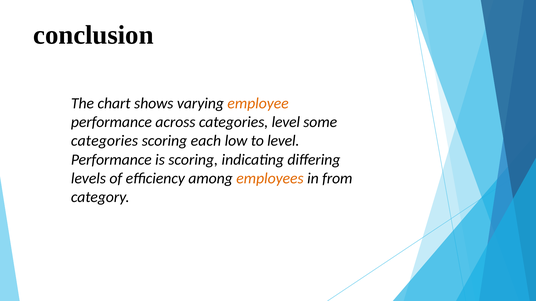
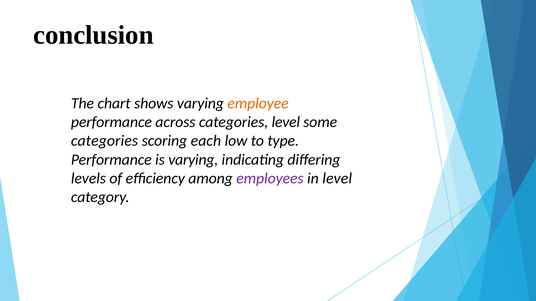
to level: level -> type (283, 141)
is scoring: scoring -> varying (193, 160)
employees colour: orange -> purple (270, 179)
in from: from -> level (337, 179)
